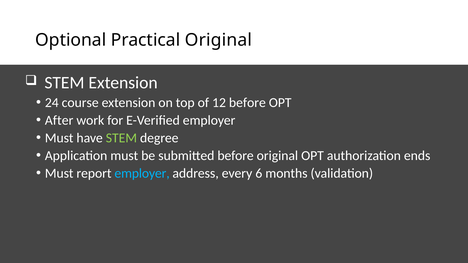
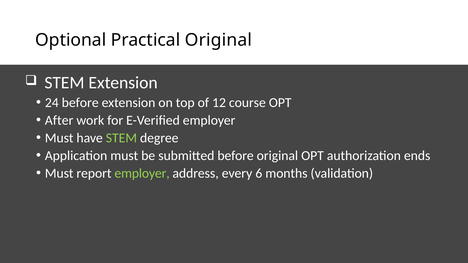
24 course: course -> before (80, 103)
12 before: before -> course (247, 103)
employer colour: light blue -> light green (142, 173)
